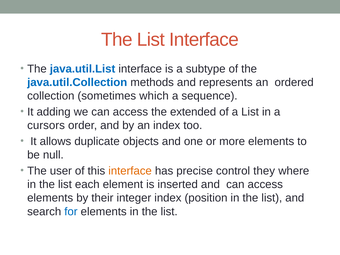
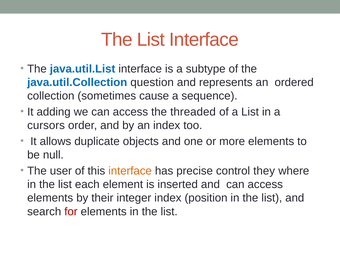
methods: methods -> question (152, 82)
which: which -> cause (154, 96)
extended: extended -> threaded (193, 112)
for colour: blue -> red (71, 212)
